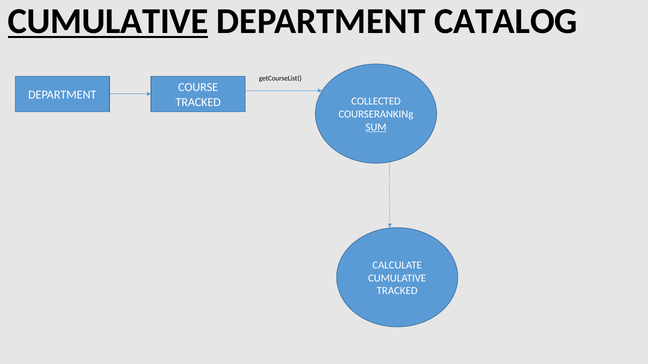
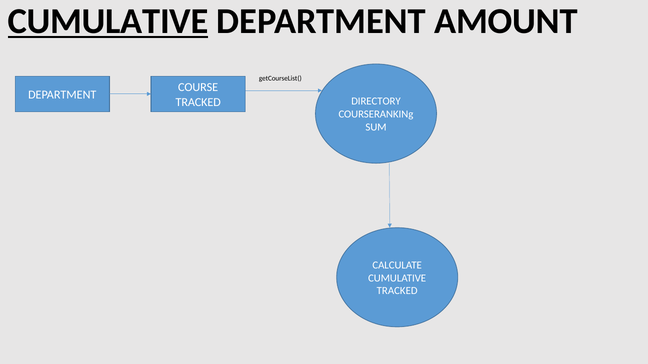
CATALOG: CATALOG -> AMOUNT (506, 21)
COLLECTED: COLLECTED -> DIRECTORY (376, 102)
SUM underline: present -> none (376, 127)
